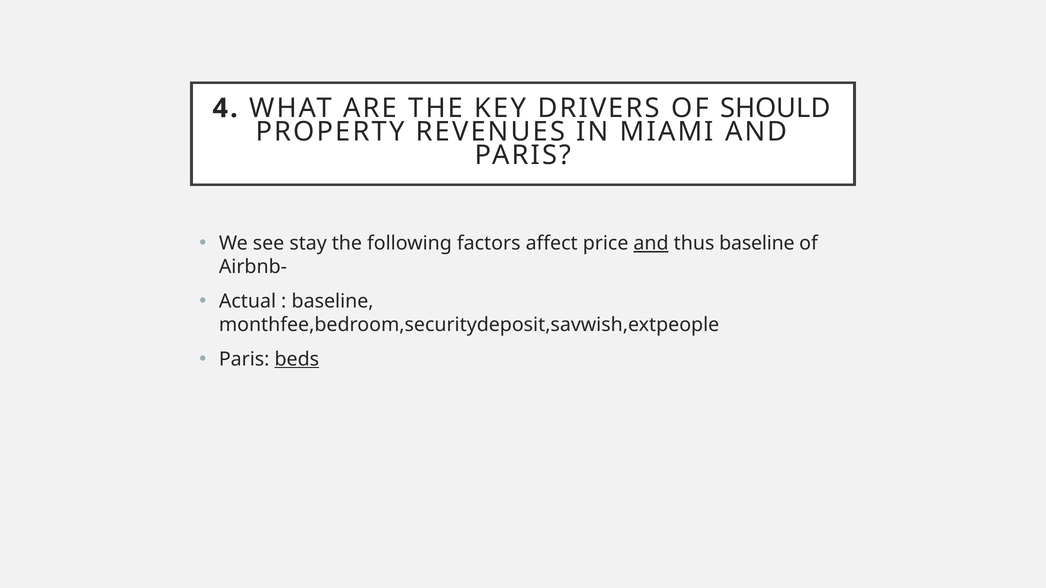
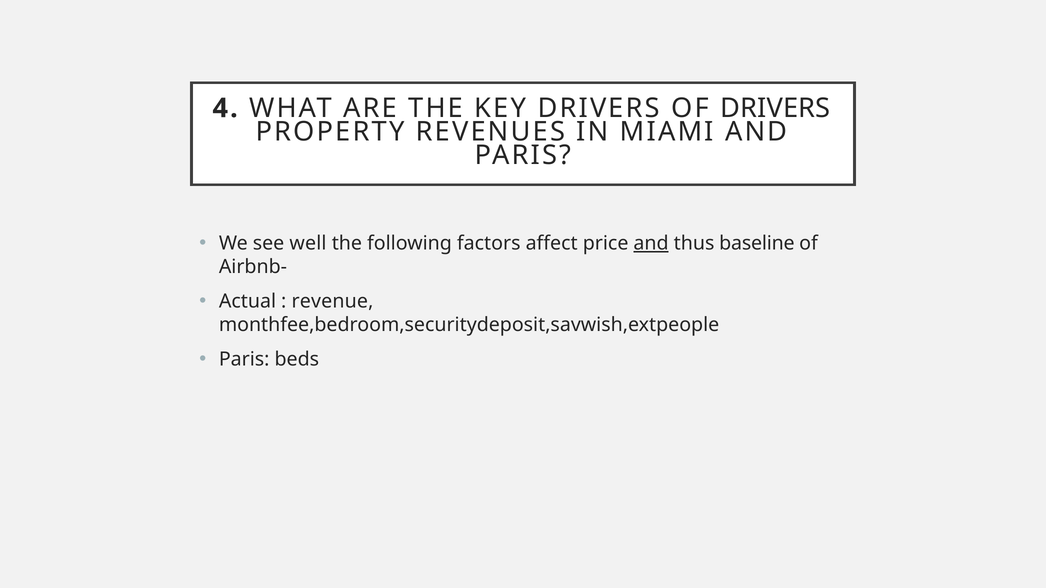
OF SHOULD: SHOULD -> DRIVERS (775, 108)
stay: stay -> well (308, 243)
baseline: baseline -> revenue (333, 301)
beds underline: present -> none (297, 359)
